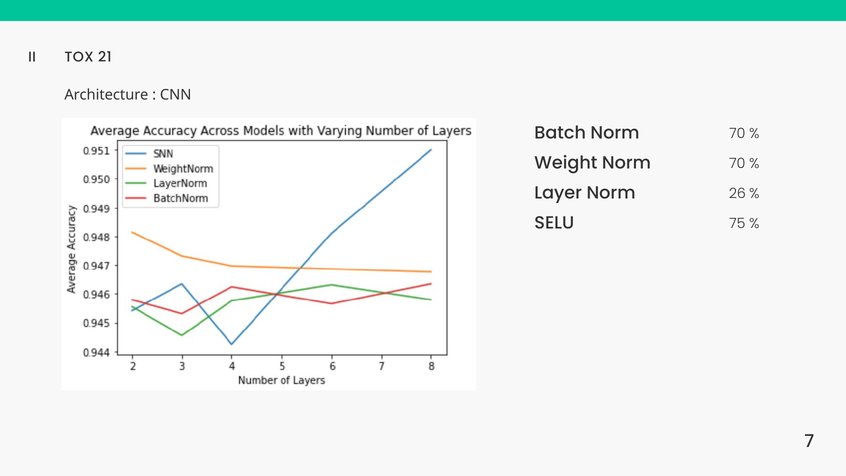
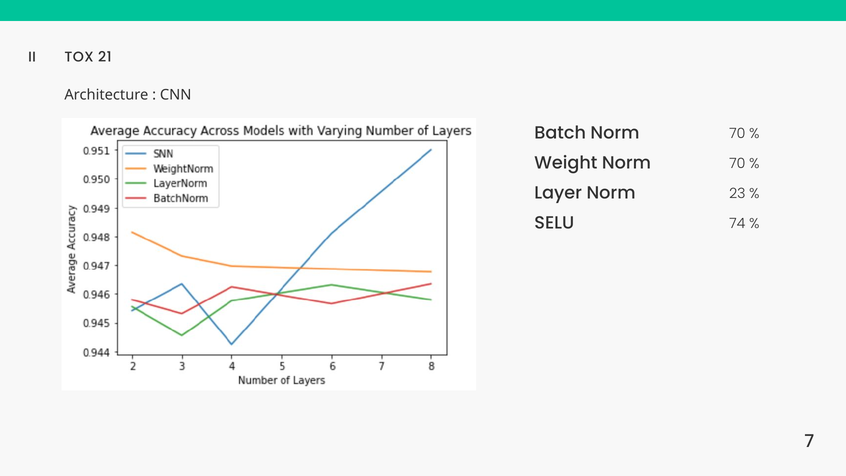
26: 26 -> 23 (737, 193)
75: 75 -> 74 (737, 223)
